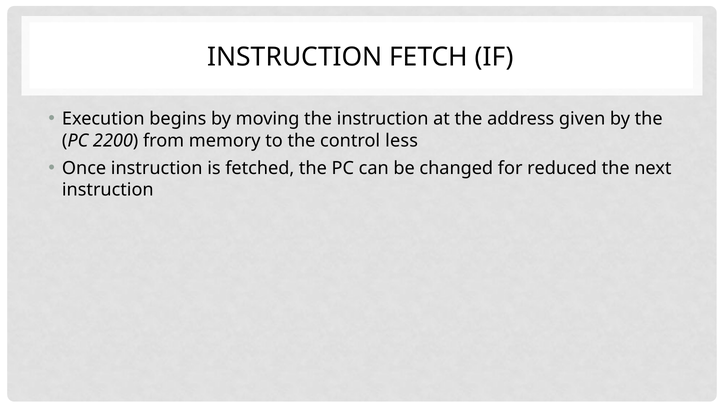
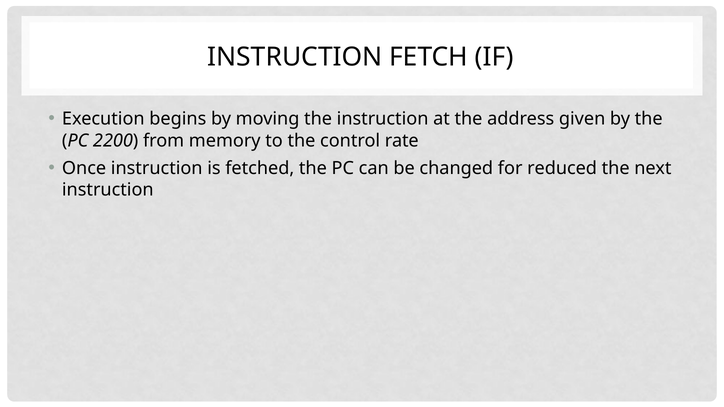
less: less -> rate (402, 141)
